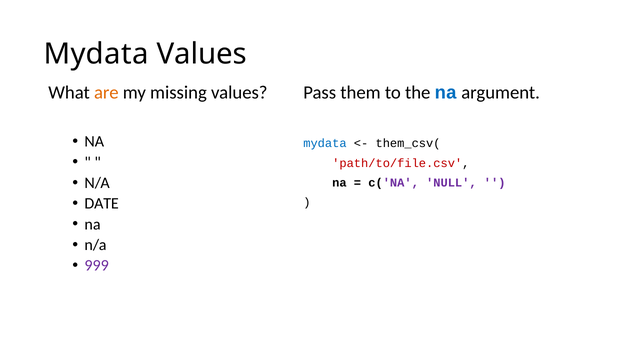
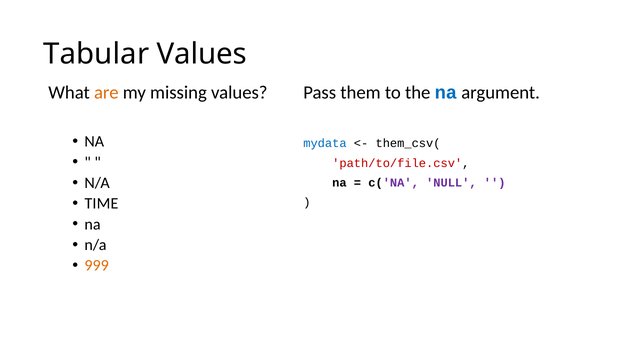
Mydata: Mydata -> Tabular (96, 54)
DATE: DATE -> TIME (101, 204)
999 colour: purple -> orange (97, 266)
